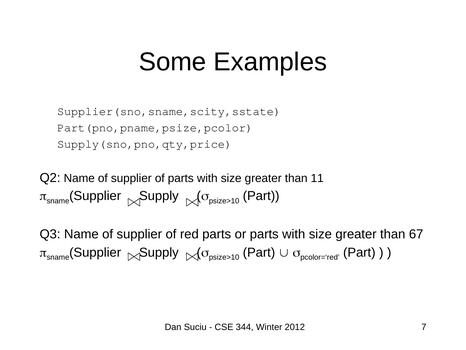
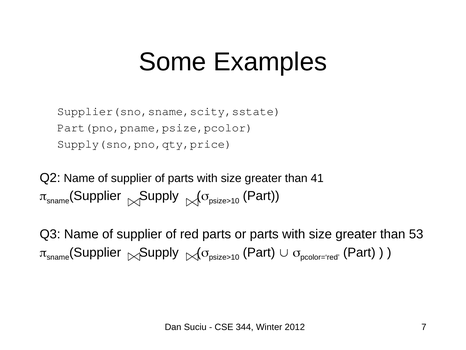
11: 11 -> 41 (317, 178)
67: 67 -> 53 (416, 234)
